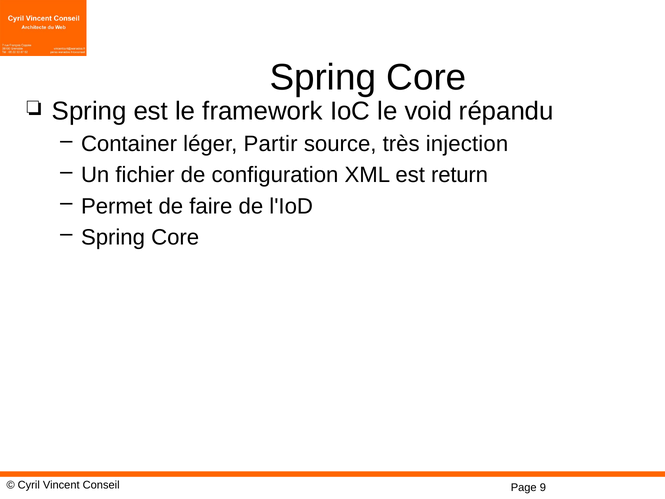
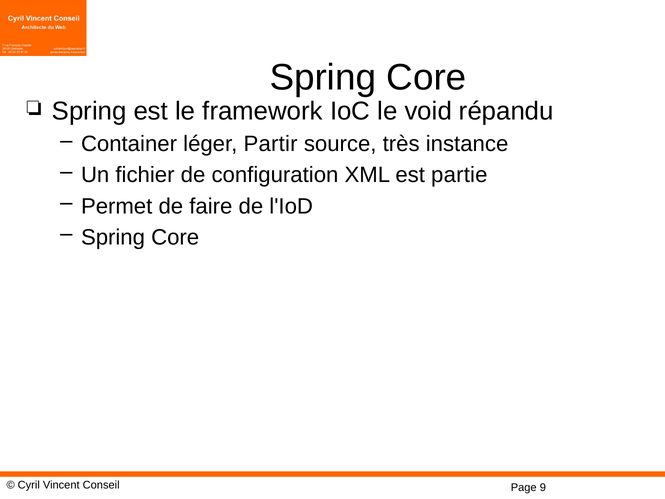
injection: injection -> instance (467, 144)
return: return -> partie (459, 175)
